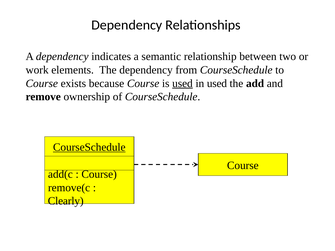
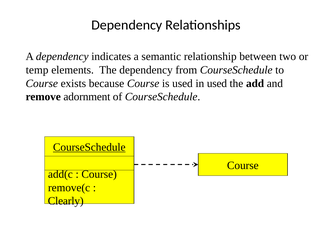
work: work -> temp (37, 70)
used underline: present -> none (182, 83)
ownership: ownership -> adornment (87, 97)
